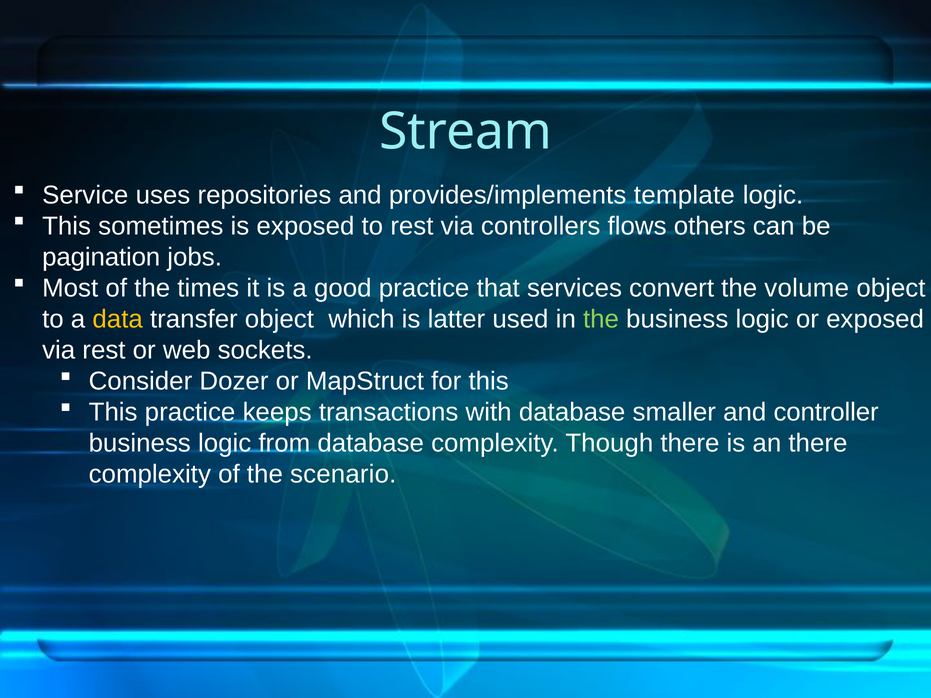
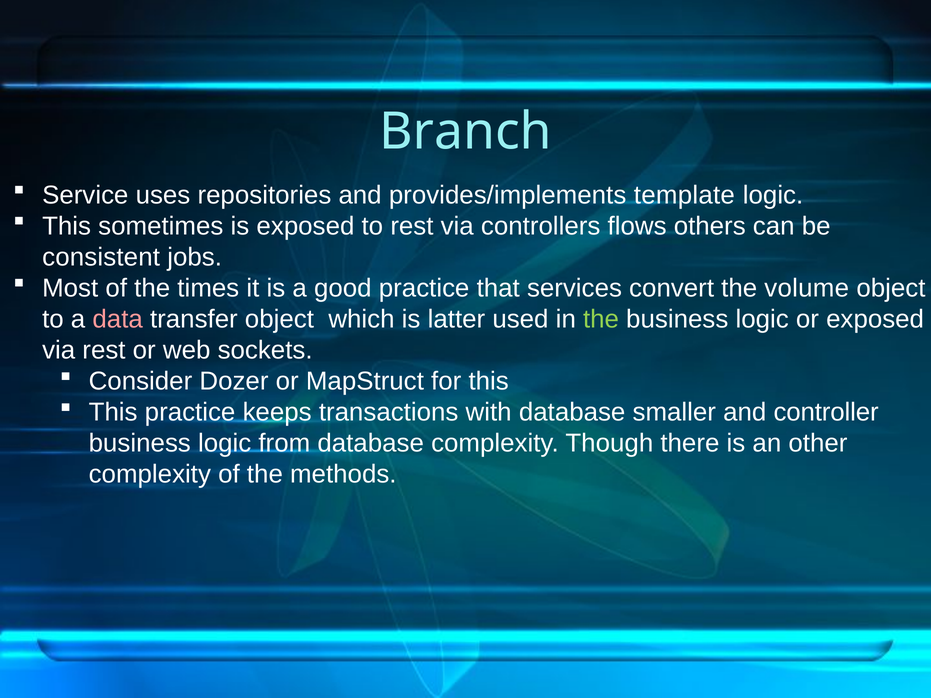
Stream: Stream -> Branch (466, 132)
pagination: pagination -> consistent (101, 257)
data colour: yellow -> pink (118, 319)
an there: there -> other (818, 443)
scenario: scenario -> methods (343, 474)
